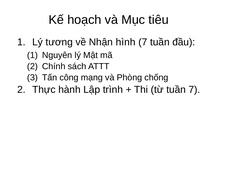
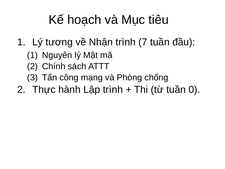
Nhận hình: hình -> trình (126, 42)
tuần 7: 7 -> 0 (194, 90)
